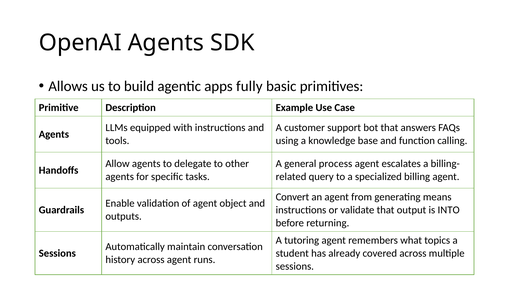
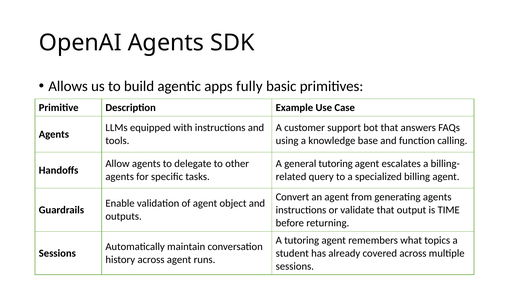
general process: process -> tutoring (336, 163)
generating means: means -> agents (437, 196)
INTO: INTO -> TIME (449, 209)
